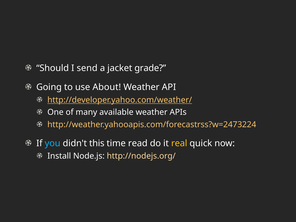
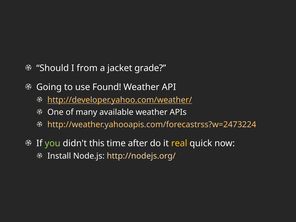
send: send -> from (87, 68)
About: About -> Found (107, 87)
you colour: light blue -> light green (53, 143)
read: read -> after (138, 143)
